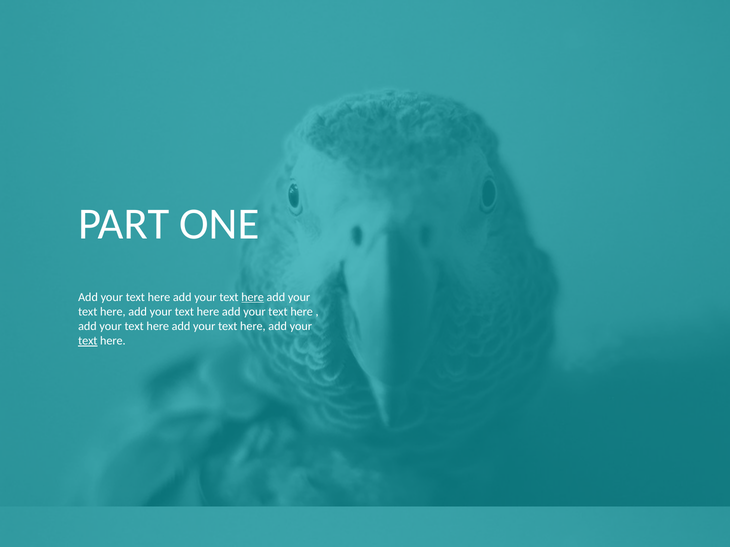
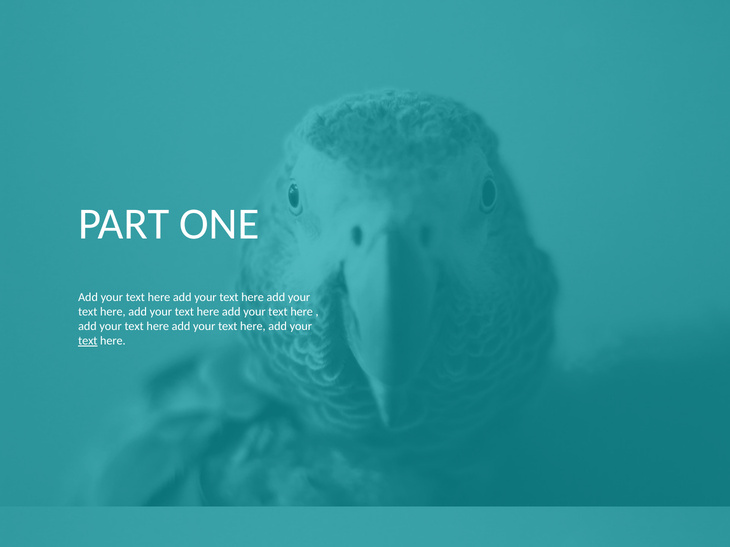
here underline: present -> none (253, 297)
